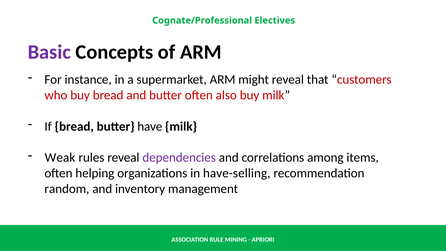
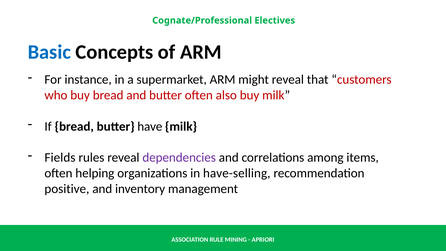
Basic colour: purple -> blue (49, 52)
Weak: Weak -> Fields (60, 158)
random: random -> positive (67, 189)
